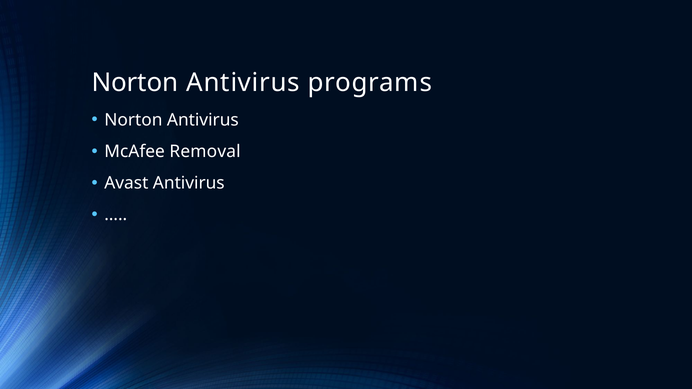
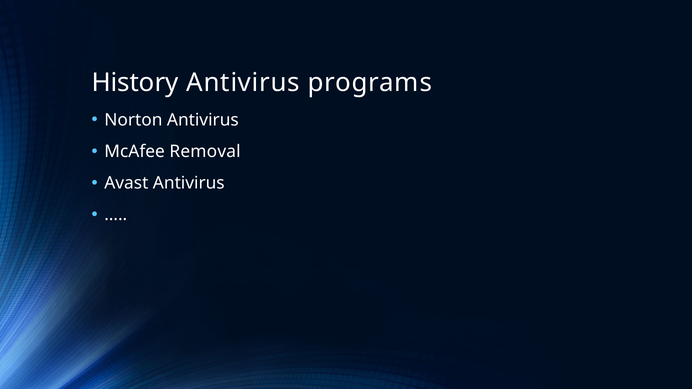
Norton: Norton -> History (135, 83)
